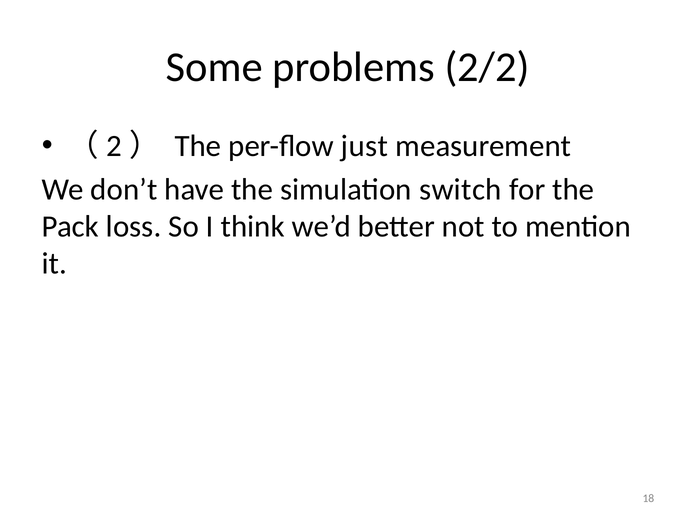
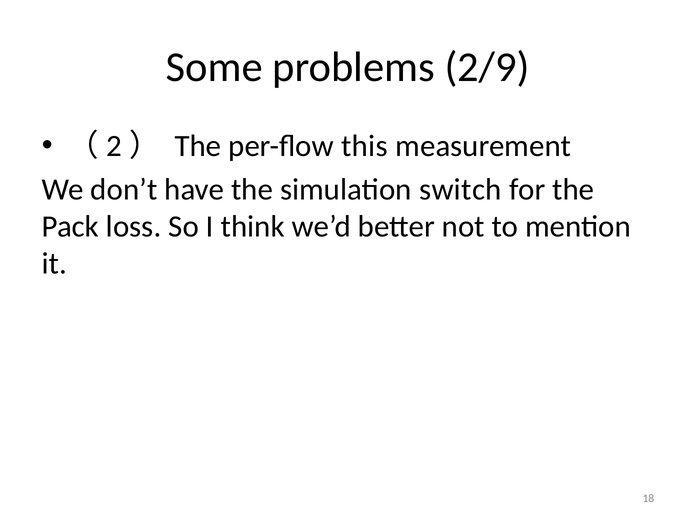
2/2: 2/2 -> 2/9 (487, 67)
just: just -> this (364, 146)
